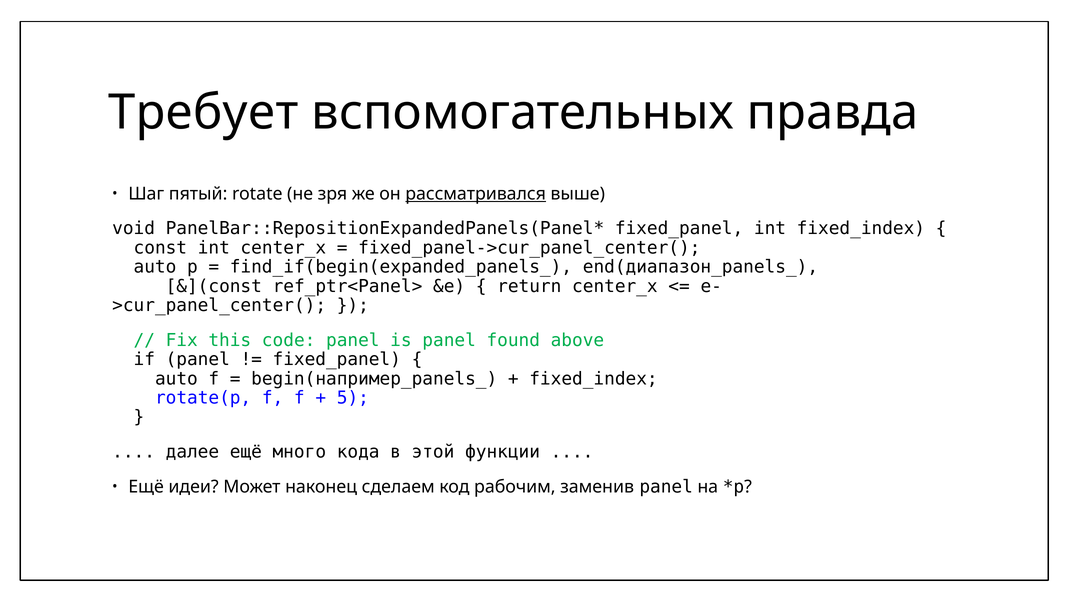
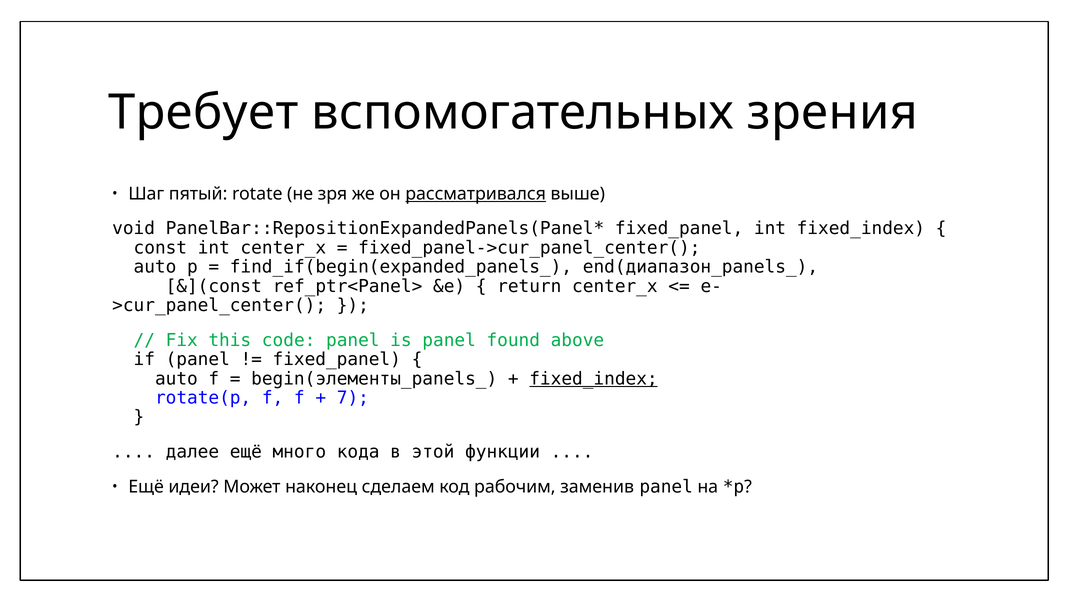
правда: правда -> зрения (832, 113)
begin(например_panels_: begin(например_panels_ -> begin(элементы_panels_ (374, 379)
fixed_index underline: none -> present (593, 379)
5: 5 -> 7 (353, 398)
